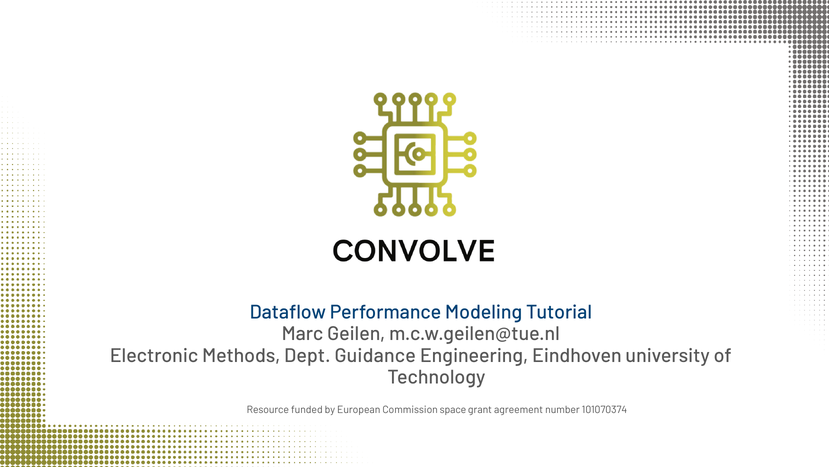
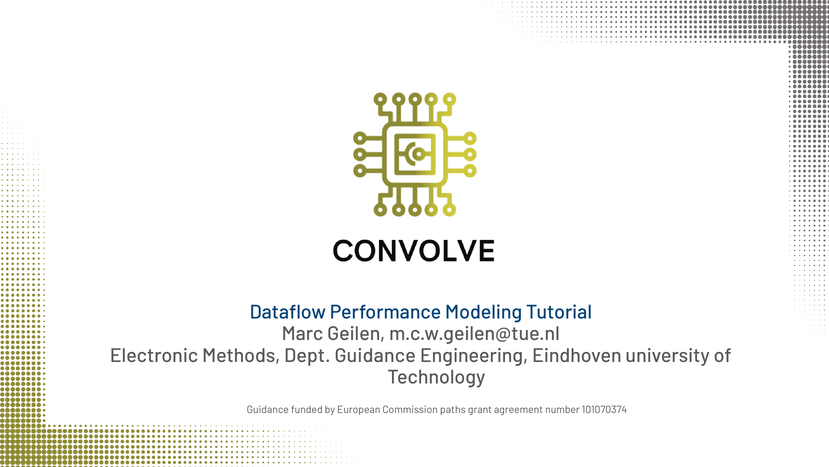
Resource: Resource -> Guidance (268, 409)
space: space -> paths (453, 409)
